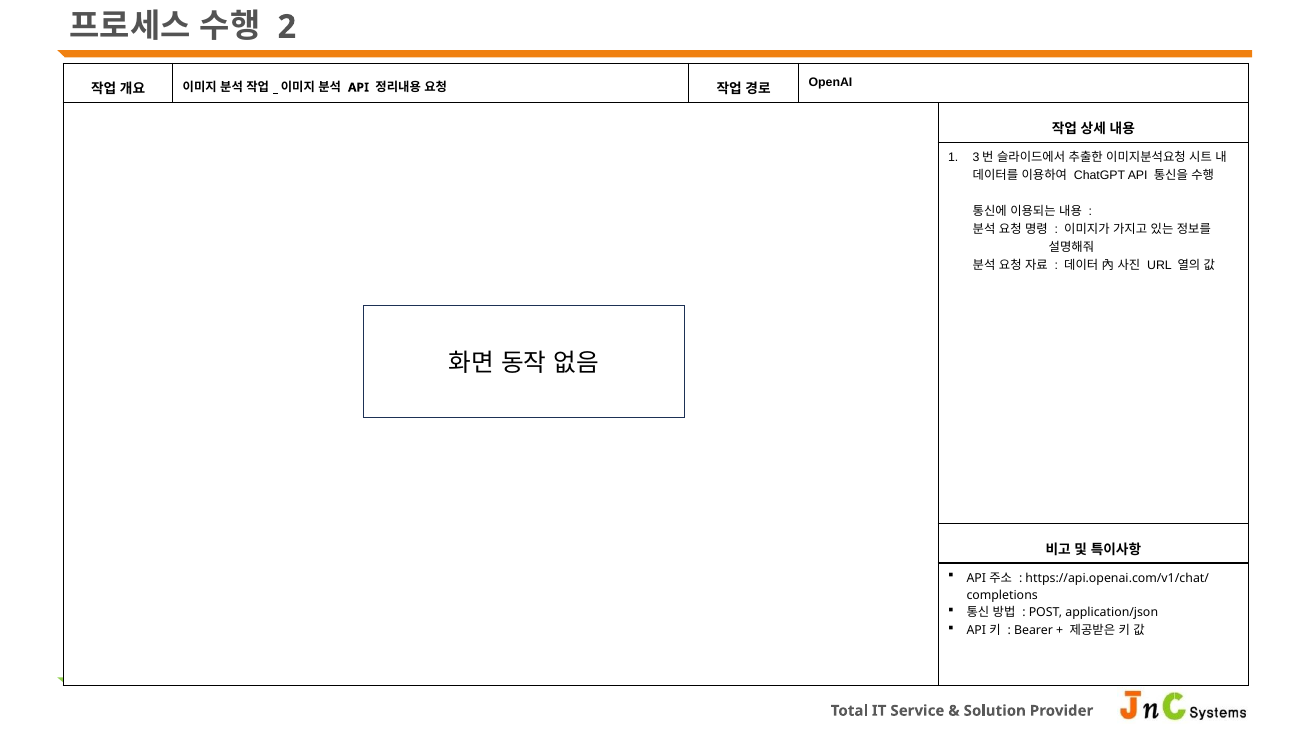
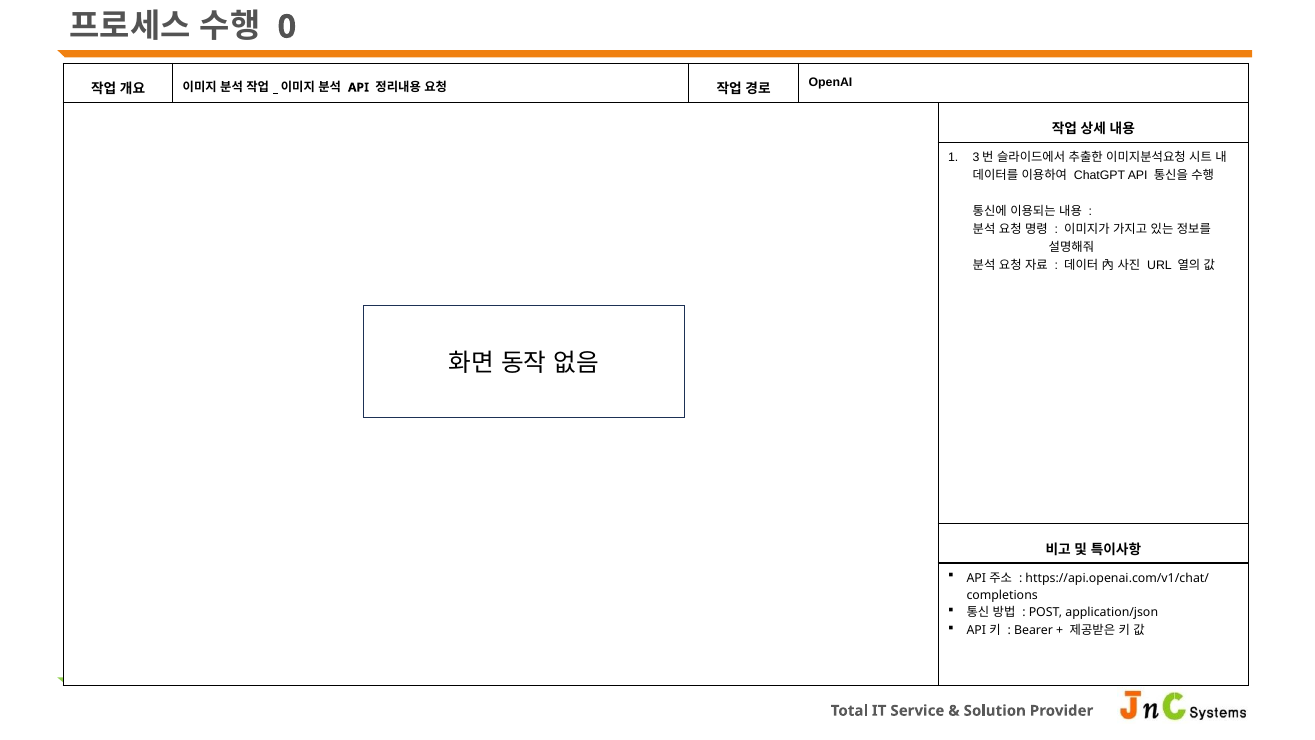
2: 2 -> 0 (287, 27)
